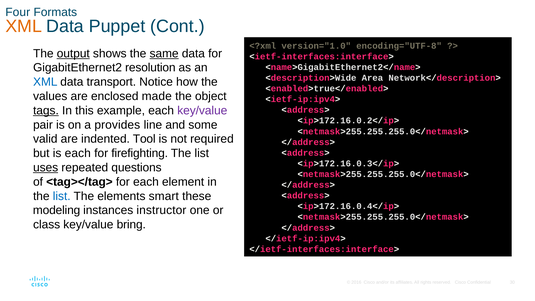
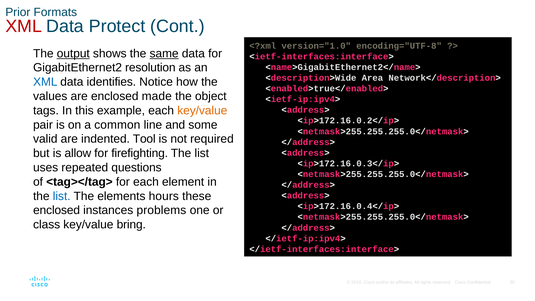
Four: Four -> Prior (18, 12)
XML colour: orange -> red (24, 26)
Puppet: Puppet -> Protect (117, 26)
transport: transport -> identifies (111, 82)
tags underline: present -> none (46, 110)
key/value colour: purple -> orange (202, 110)
provides: provides -> common (117, 125)
is each: each -> allow (78, 153)
uses underline: present -> none (46, 168)
smart: smart -> hours (164, 196)
modeling: modeling -> enclosed (57, 210)
instructor: instructor -> problems (161, 210)
